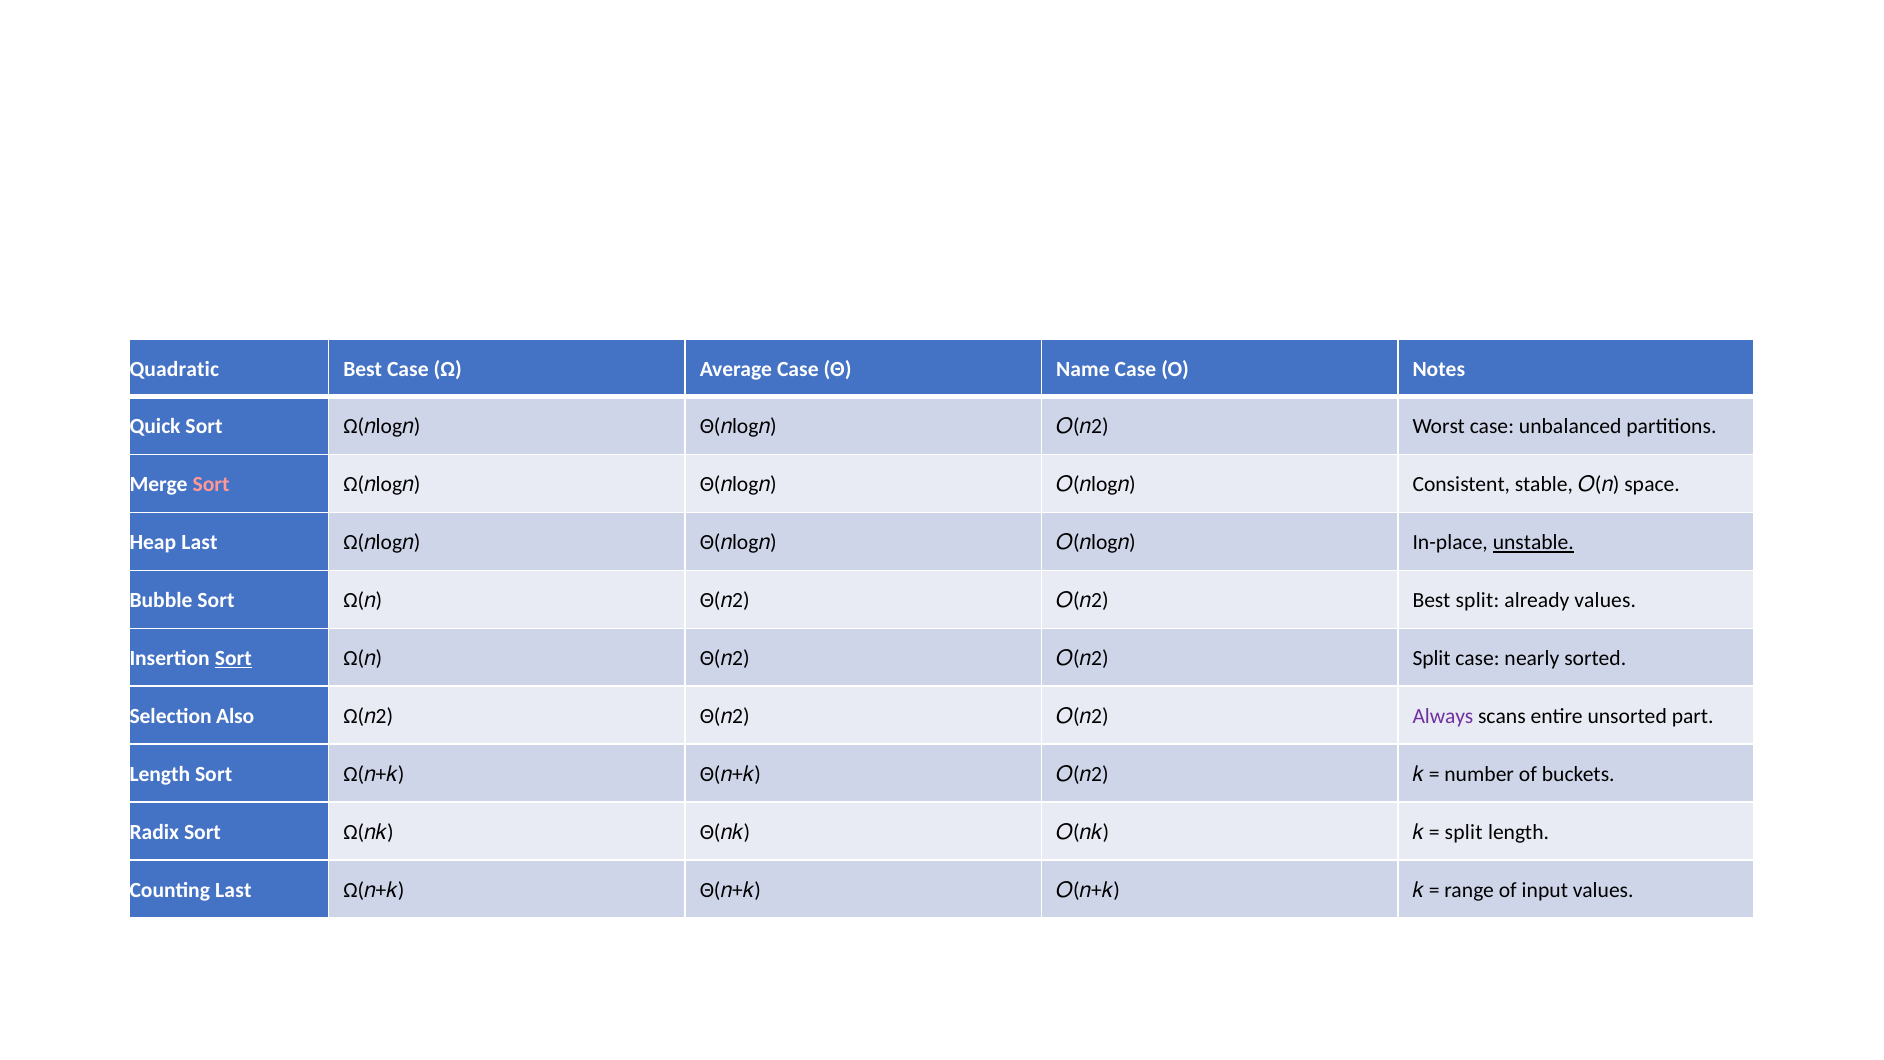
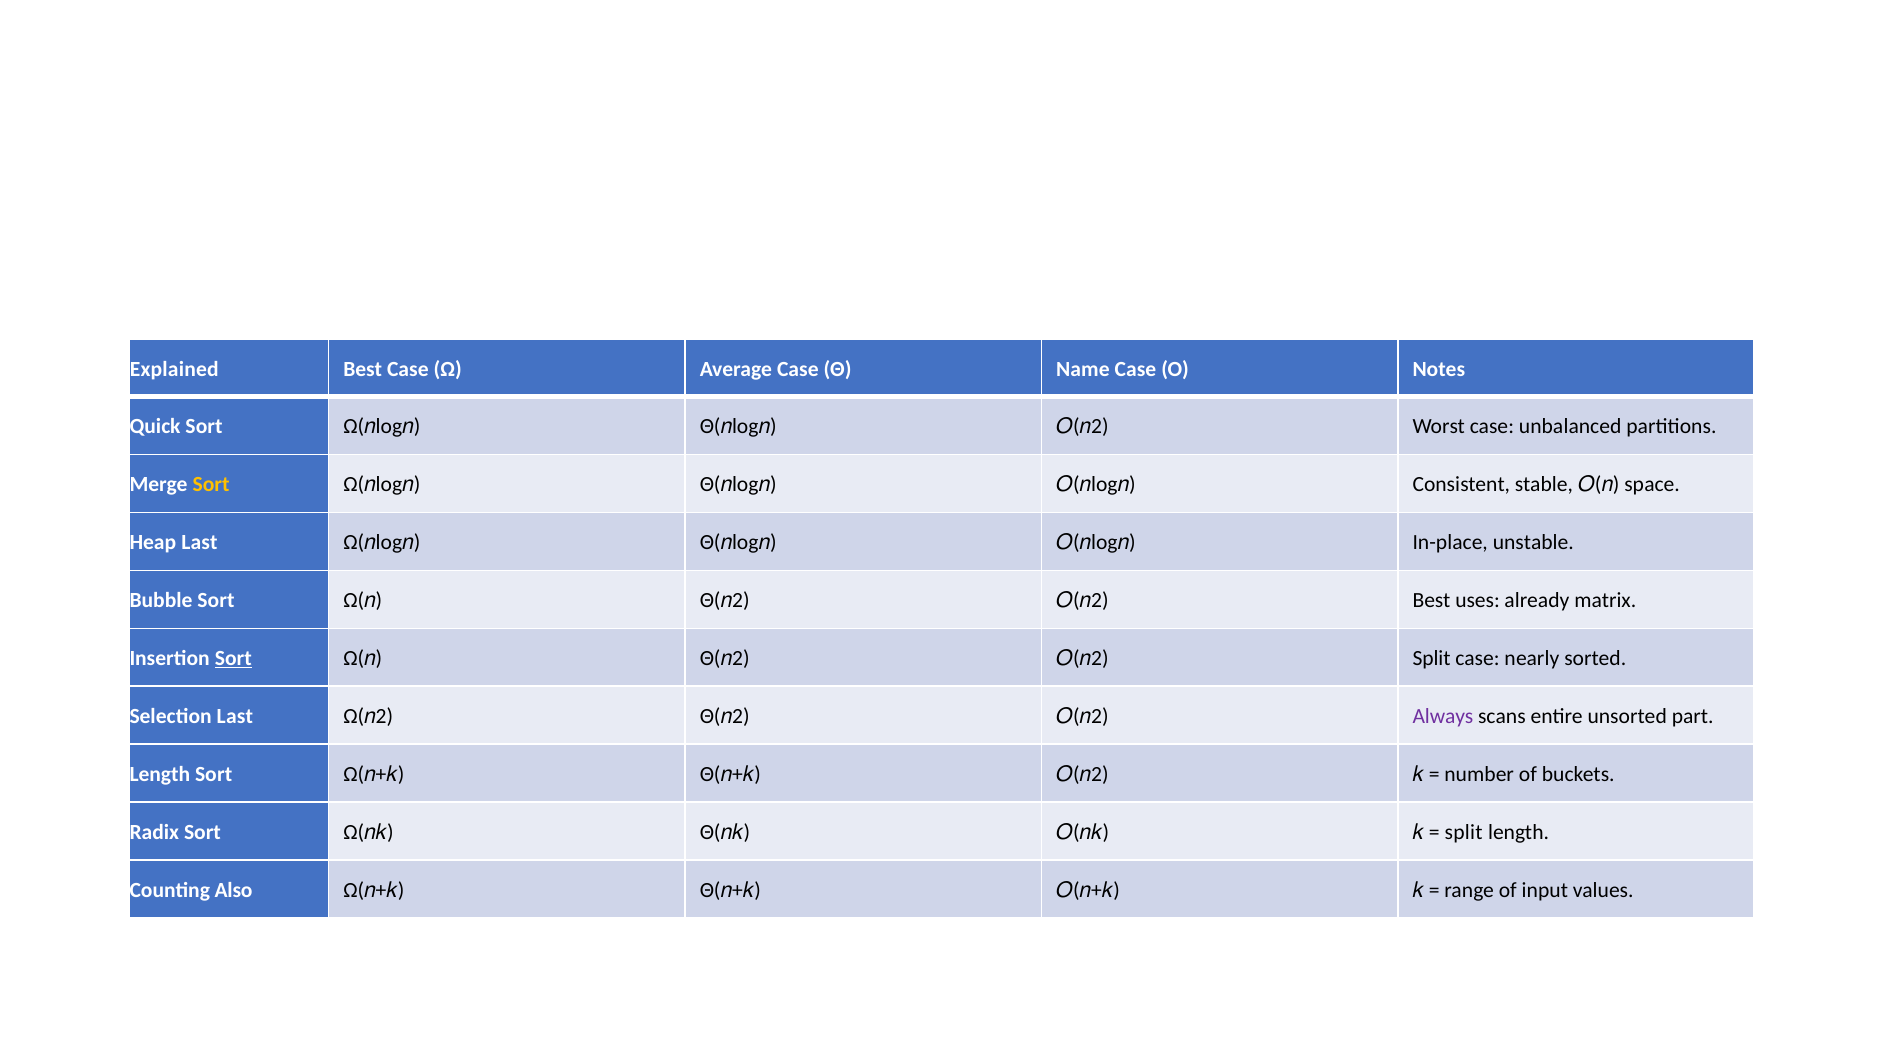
Quadratic: Quadratic -> Explained (174, 369)
Sort colour: pink -> yellow (211, 485)
unstable underline: present -> none (1533, 543)
Best split: split -> uses (1478, 600)
already values: values -> matrix (1605, 600)
Selection Also: Also -> Last (235, 716)
Counting Last: Last -> Also (234, 890)
